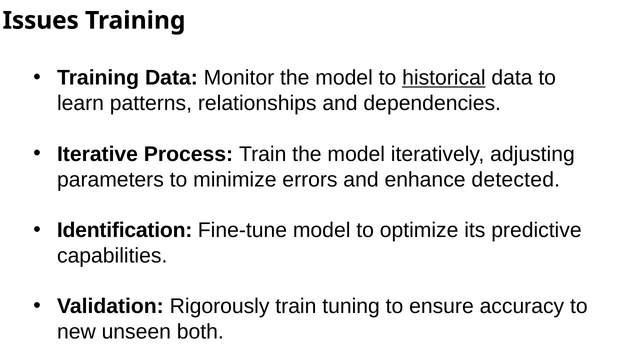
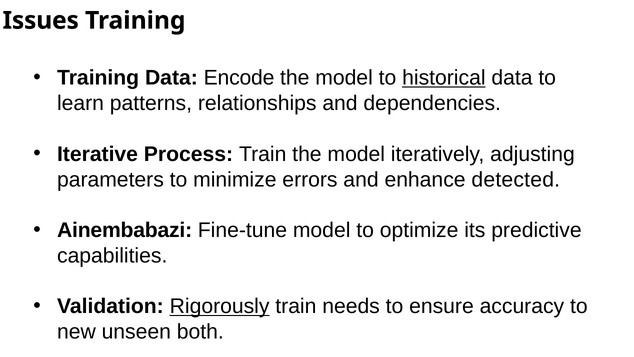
Monitor: Monitor -> Encode (239, 78)
Identification: Identification -> Ainembabazi (125, 230)
Rigorously underline: none -> present (220, 306)
tuning: tuning -> needs (351, 306)
